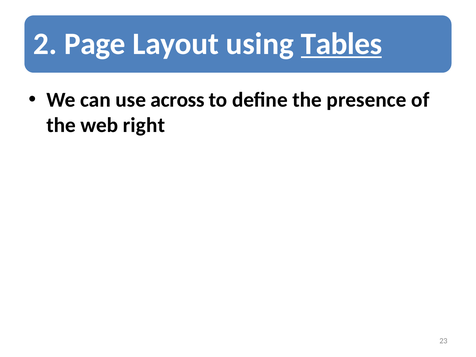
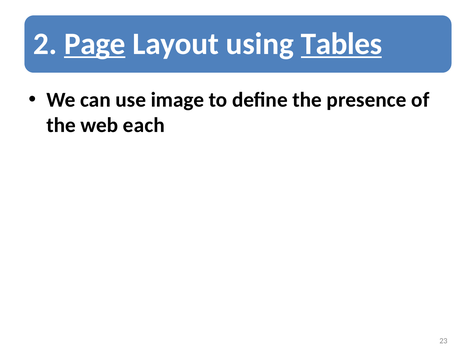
Page underline: none -> present (95, 44)
across: across -> image (177, 100)
right: right -> each (144, 125)
